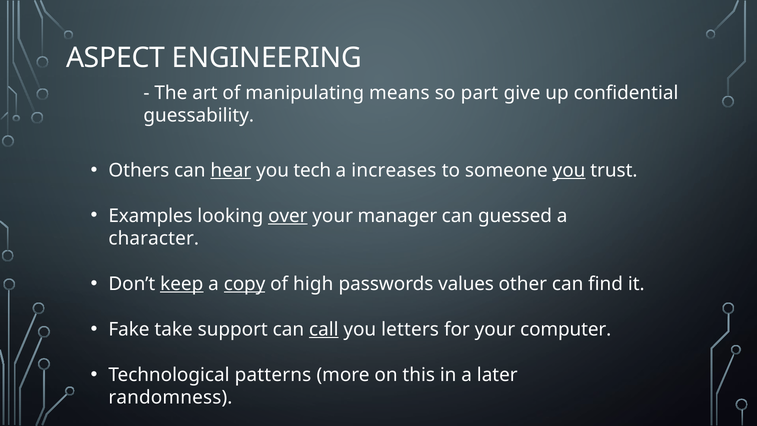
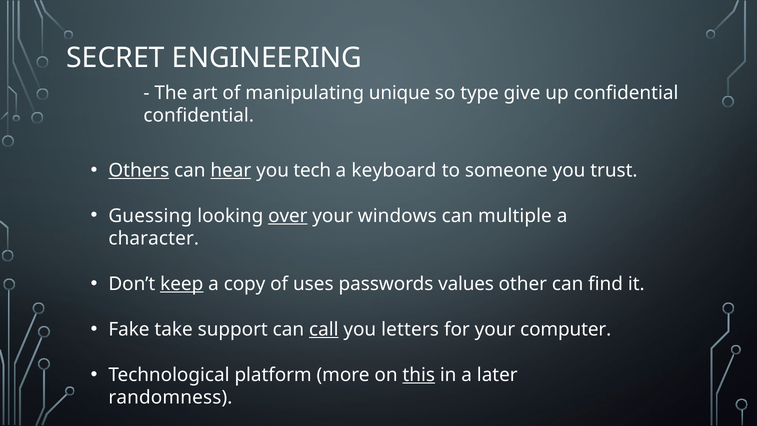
ASPECT: ASPECT -> SECRET (115, 58)
means: means -> unique (400, 93)
part: part -> type (480, 93)
guessability: guessability -> confidential (199, 115)
Others underline: none -> present (139, 170)
increases: increases -> keyboard (394, 170)
you underline: present -> none (569, 170)
Examples: Examples -> Guessing (150, 216)
manager: manager -> windows (397, 216)
guessed: guessed -> multiple (515, 216)
copy underline: present -> none (245, 284)
high: high -> uses (313, 284)
patterns: patterns -> platform (273, 375)
this underline: none -> present (419, 375)
